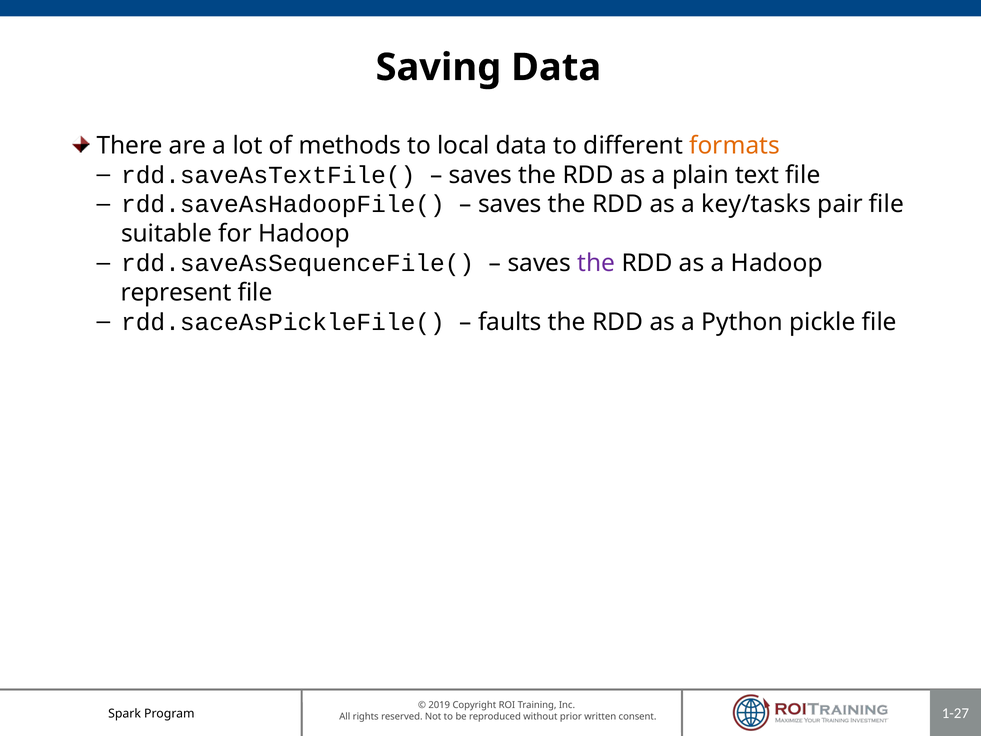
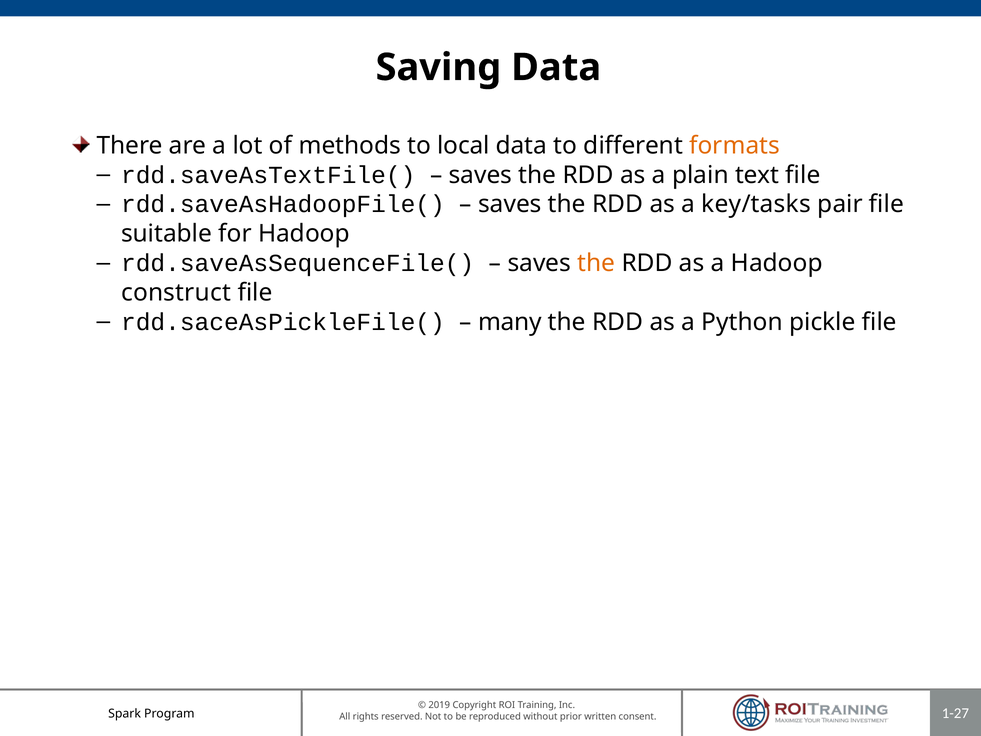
the colour: purple -> orange (596, 263)
represent: represent -> construct (176, 293)
faults: faults -> many (510, 322)
